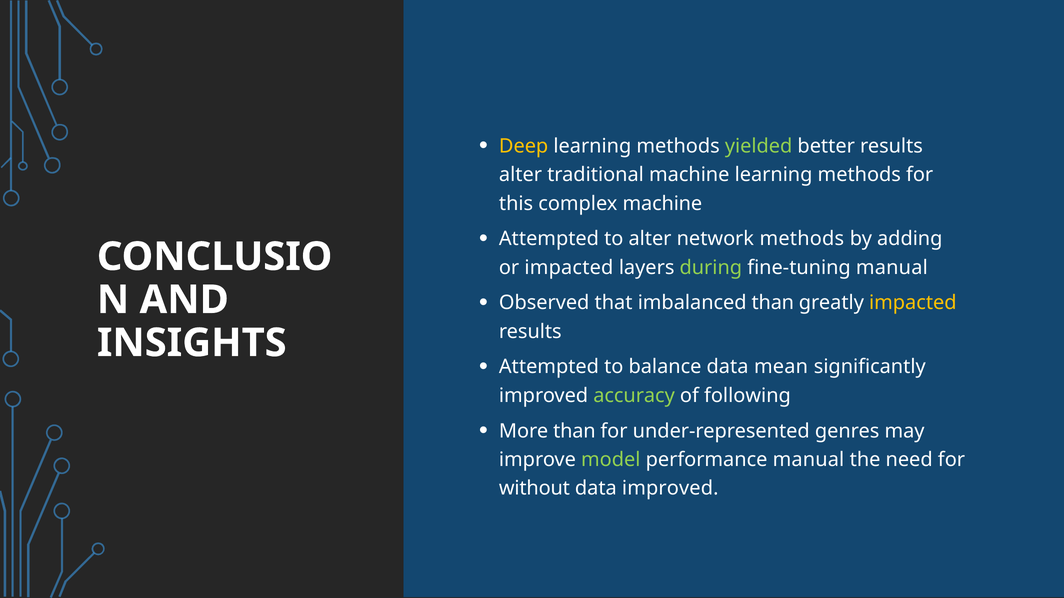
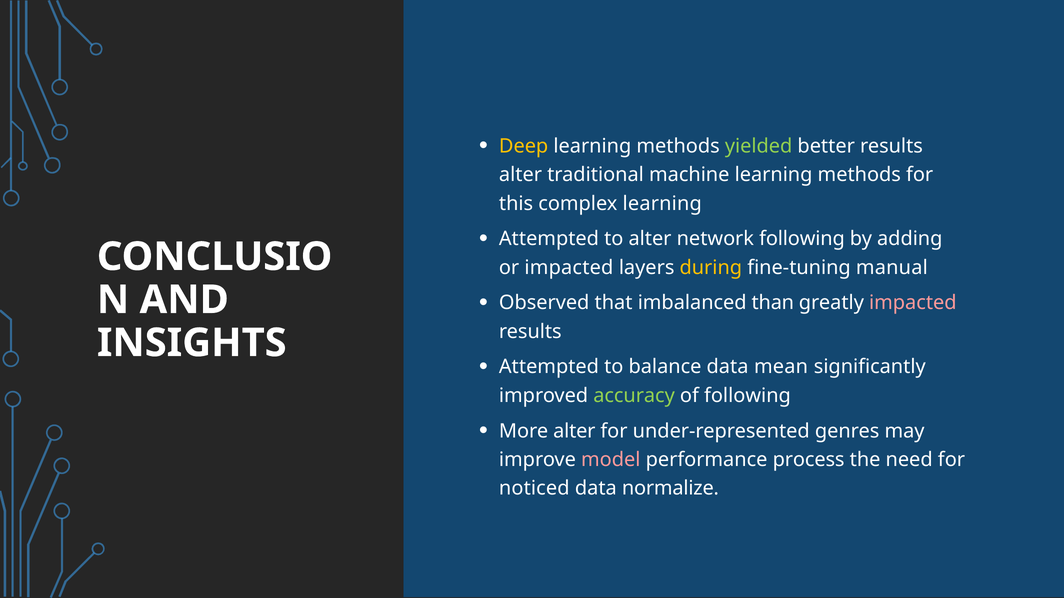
complex machine: machine -> learning (662, 204)
network methods: methods -> following (802, 239)
during colour: light green -> yellow (711, 268)
impacted colour: yellow -> pink (913, 303)
More than: than -> alter (574, 431)
model colour: light green -> pink (611, 460)
performance manual: manual -> process (809, 460)
without: without -> noticed (534, 489)
data improved: improved -> normalize (670, 489)
